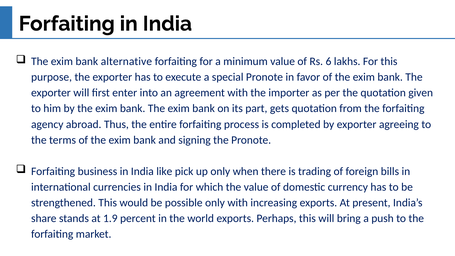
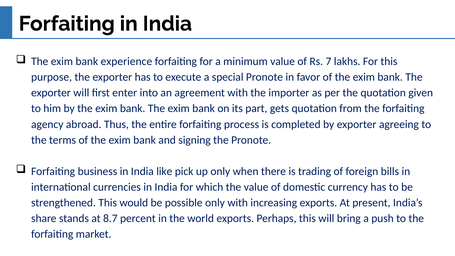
alternative: alternative -> experience (126, 61)
6: 6 -> 7 (328, 61)
1.9: 1.9 -> 8.7 (110, 218)
